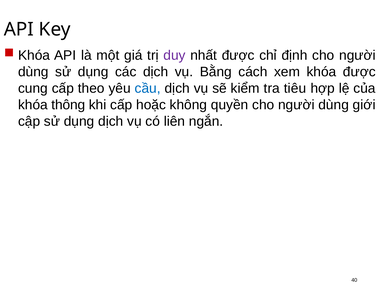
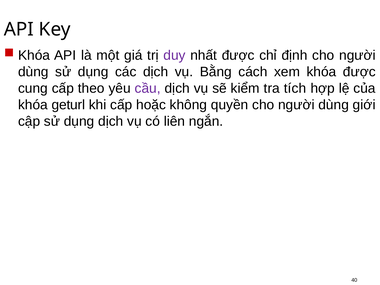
cầu colour: blue -> purple (148, 88)
tiêu: tiêu -> tích (295, 88)
thông: thông -> geturl (68, 105)
